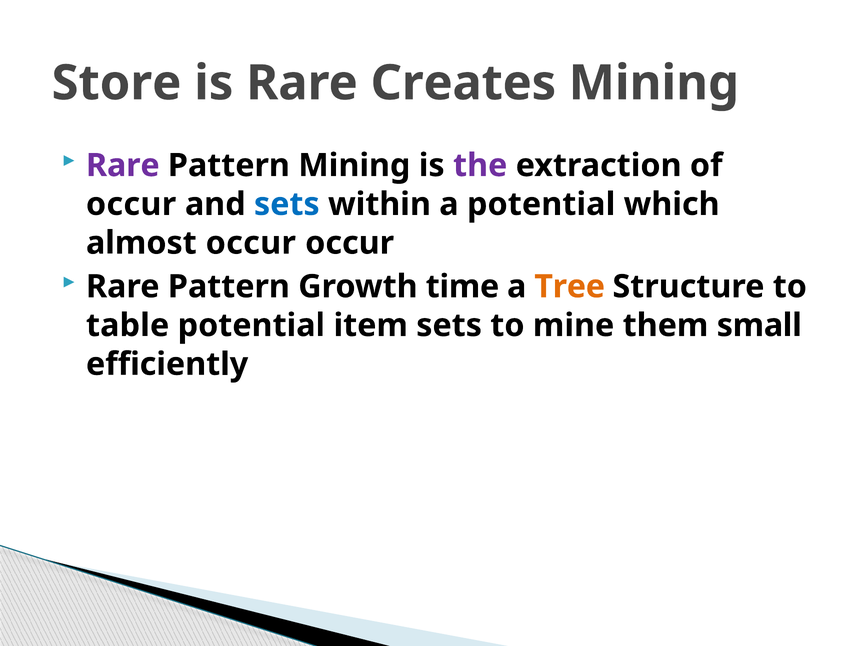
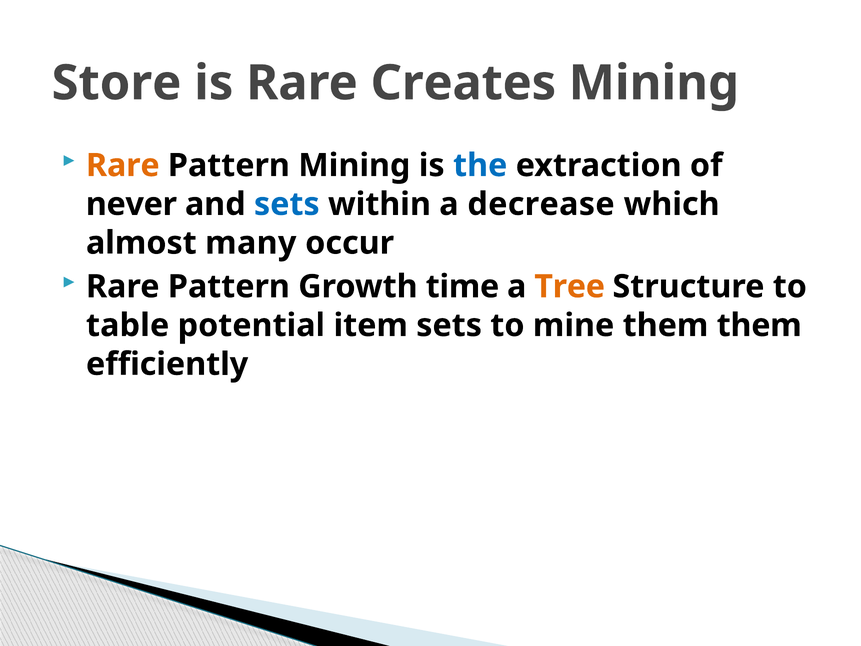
Rare colour: purple -> orange (123, 165)
the colour: purple -> blue (480, 165)
occur: occur -> never (131, 204)
a potential: potential -> decrease (541, 204)
almost occur: occur -> many (251, 243)
them small: small -> them (759, 325)
